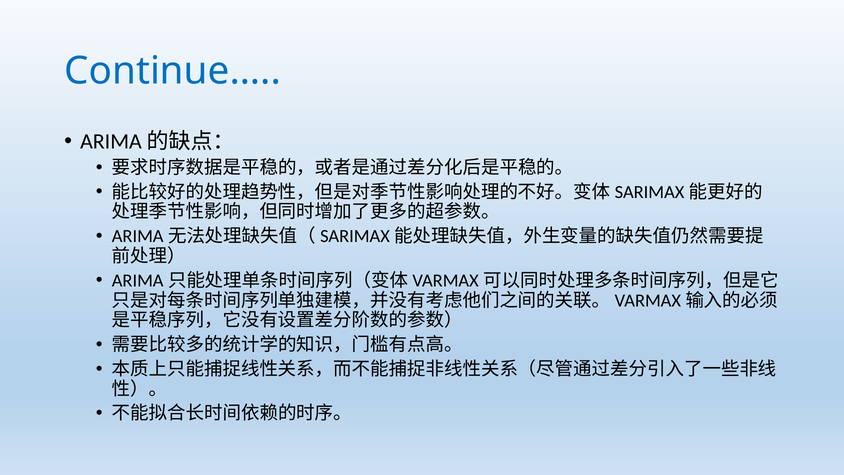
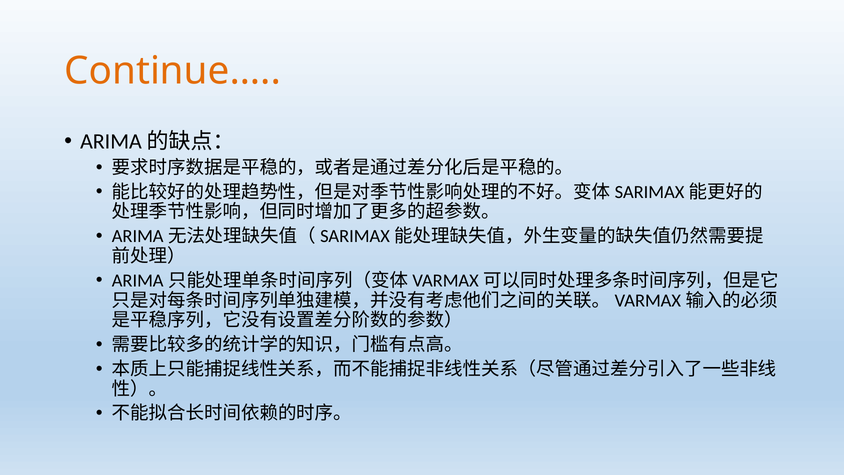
Continue… colour: blue -> orange (173, 71)
